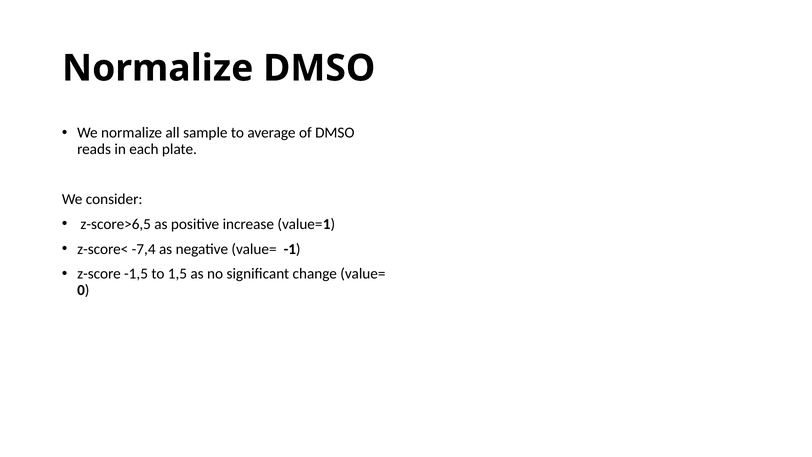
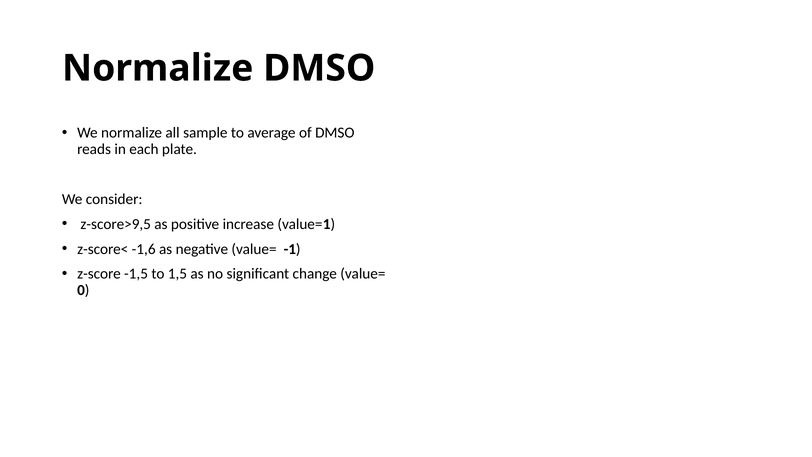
z-score>6,5: z-score>6,5 -> z-score>9,5 (116, 224)
-7,4: -7,4 -> -1,6 (144, 249)
